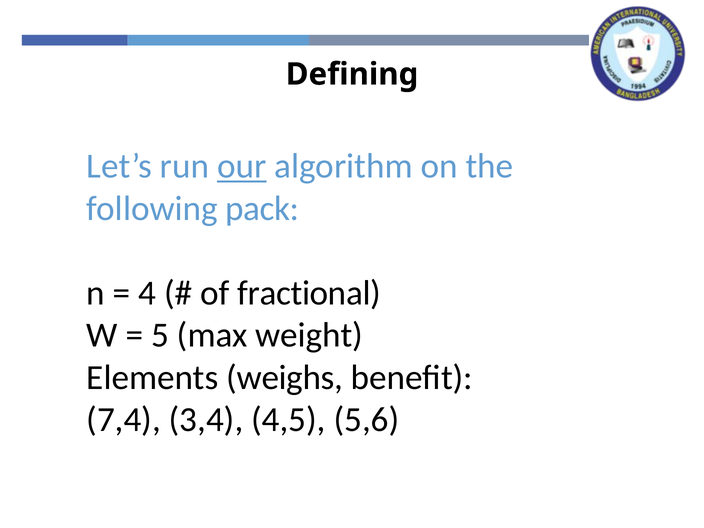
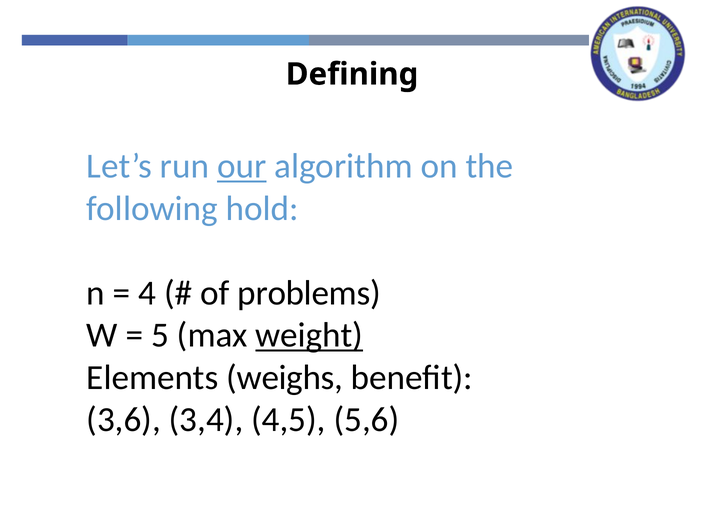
pack: pack -> hold (262, 209)
fractional: fractional -> problems (309, 293)
weight underline: none -> present (309, 335)
7,4: 7,4 -> 3,6 (124, 420)
